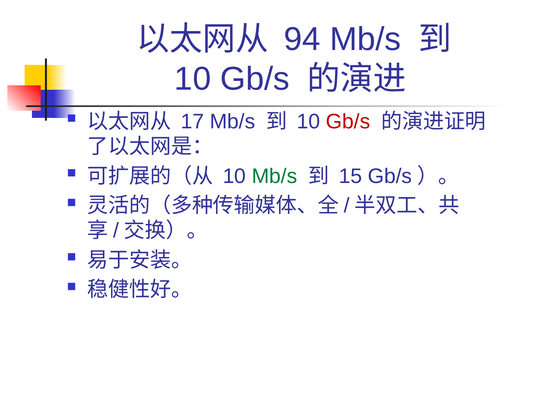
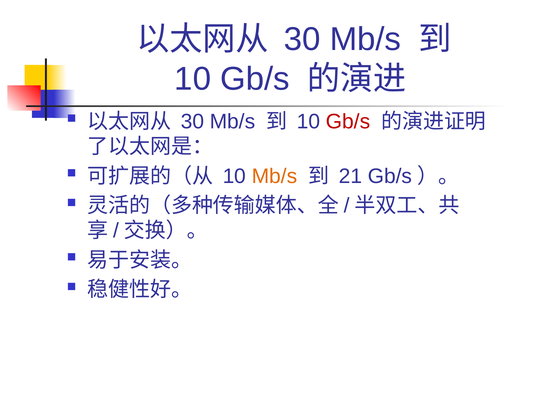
94: 94 -> 30 (302, 39)
17: 17 -> 30 (192, 121)
Mb/s colour: green -> orange (274, 176)
15: 15 -> 21 (350, 176)
